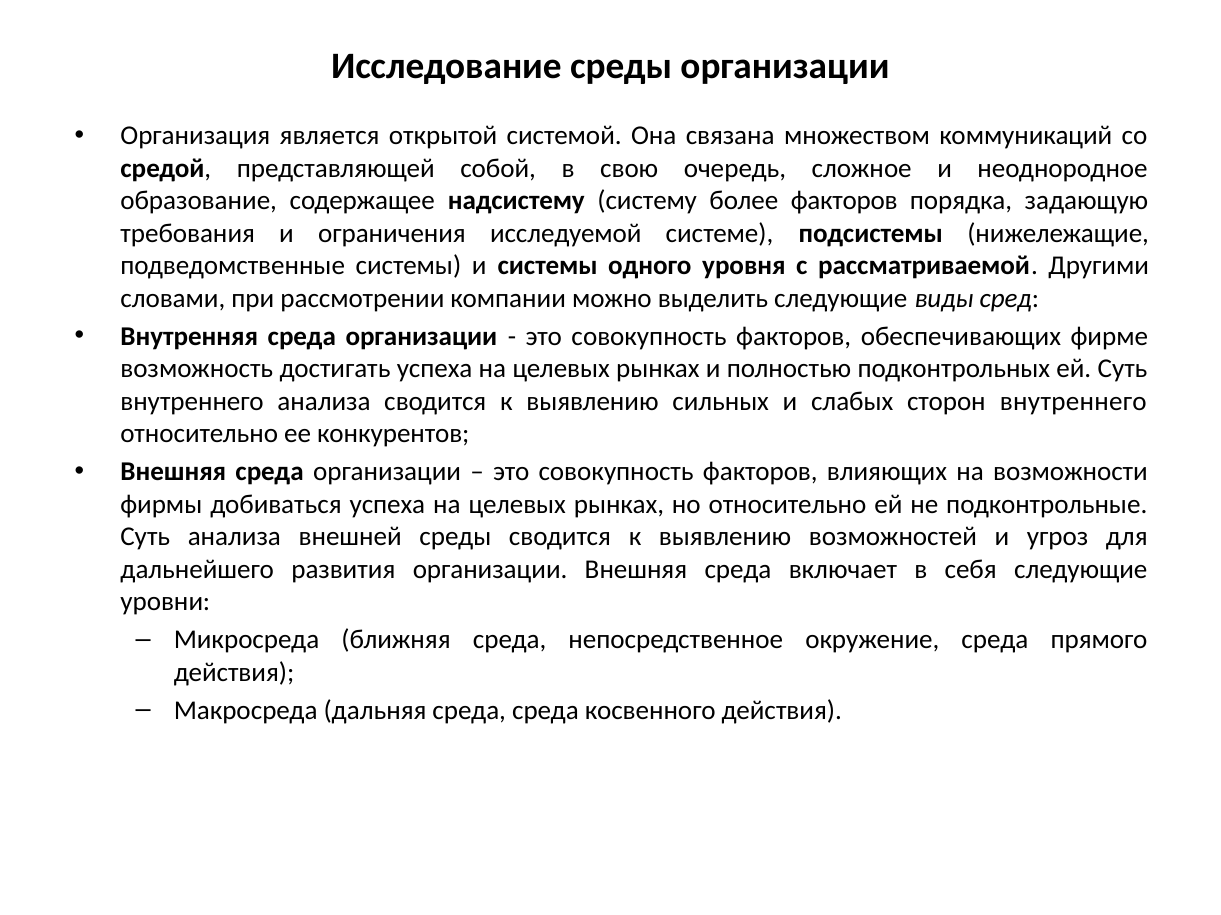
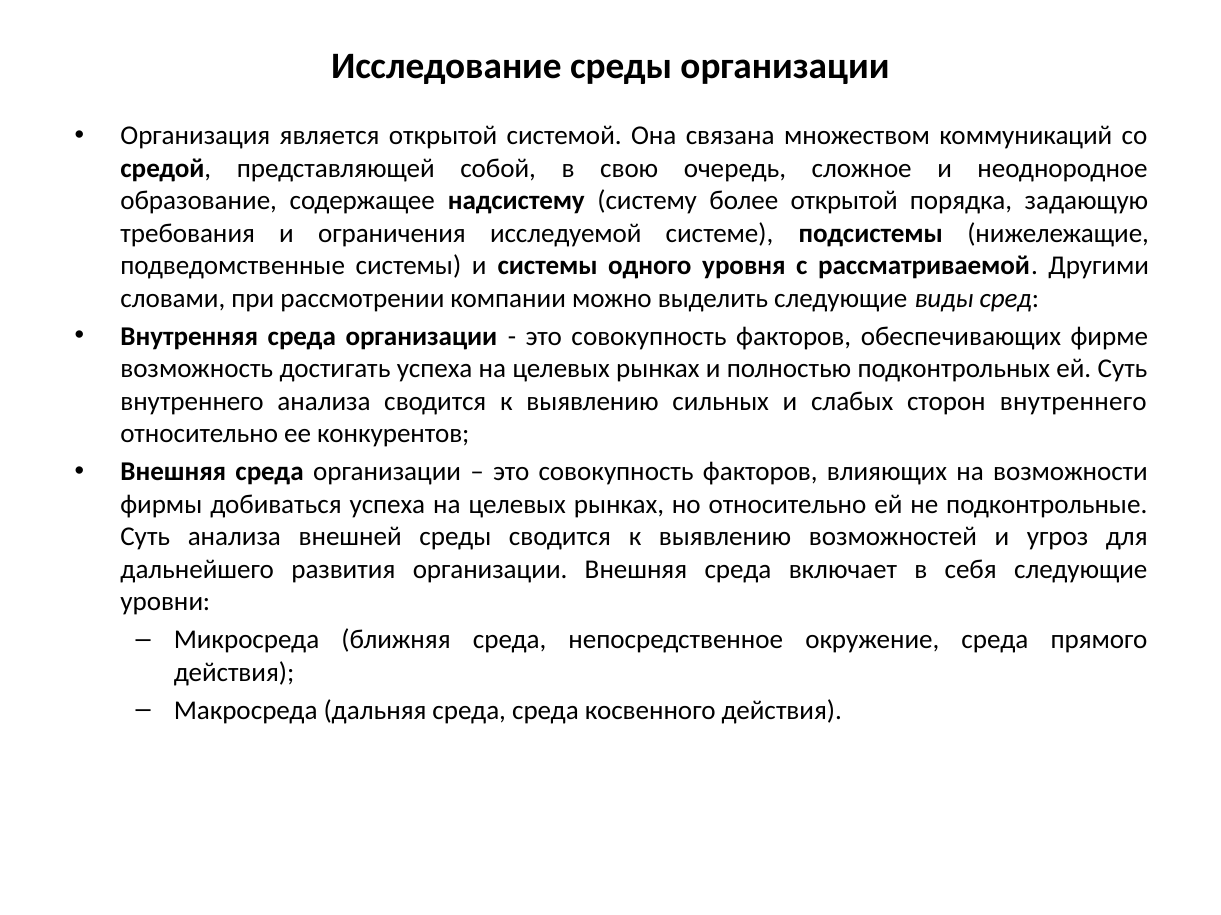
более факторов: факторов -> открытой (844, 201)
